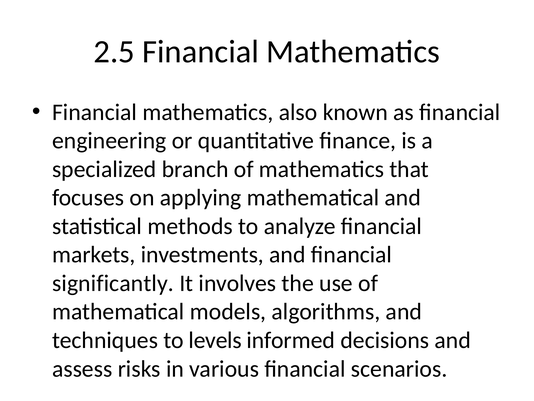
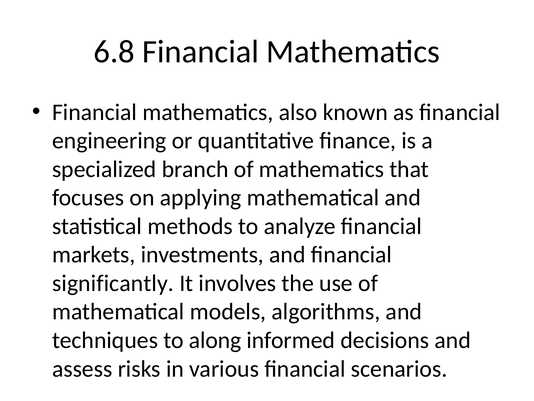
2.5: 2.5 -> 6.8 (114, 52)
levels: levels -> along (215, 340)
